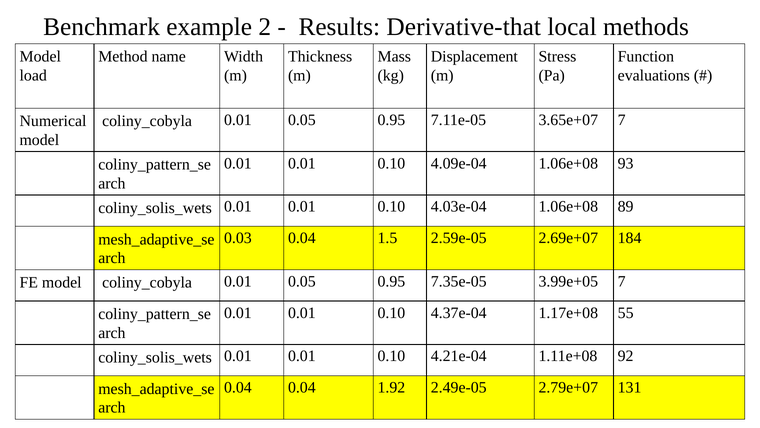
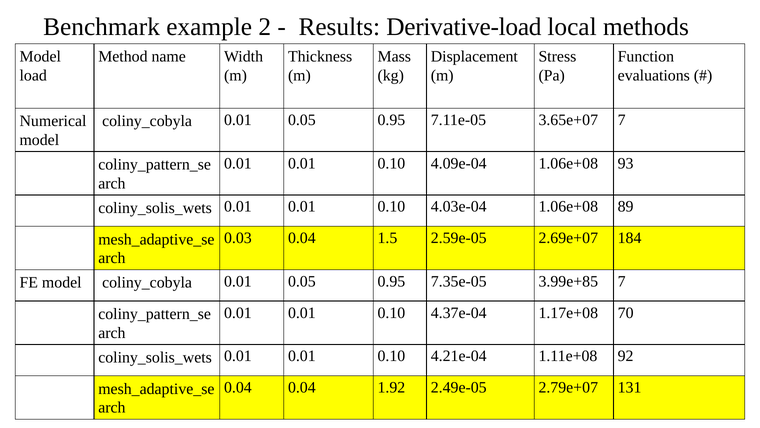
Derivative-that: Derivative-that -> Derivative-load (464, 27)
3.99e+05: 3.99e+05 -> 3.99e+85 (568, 281)
55: 55 -> 70 (626, 313)
